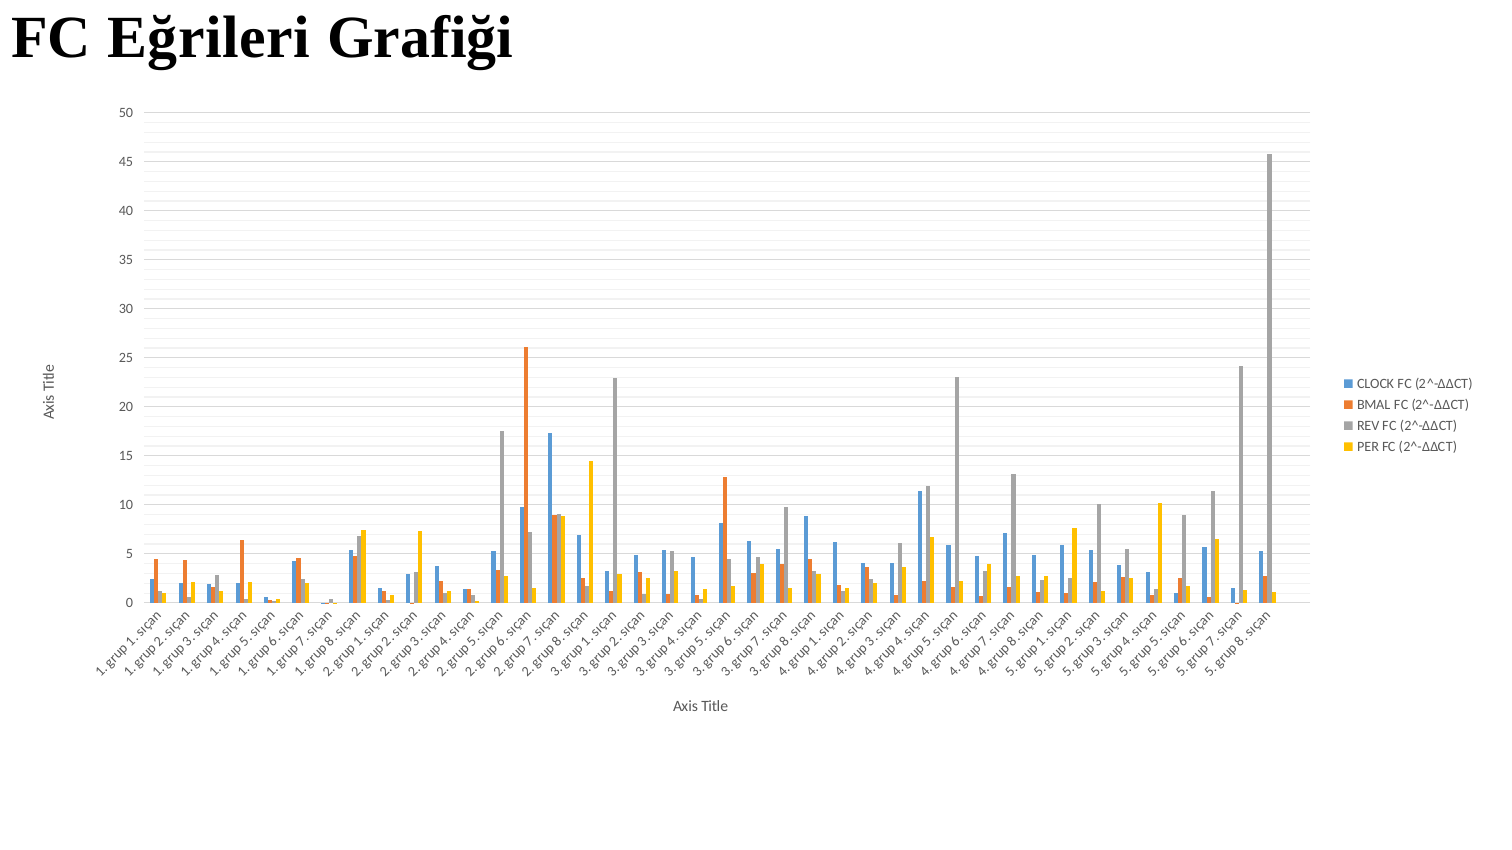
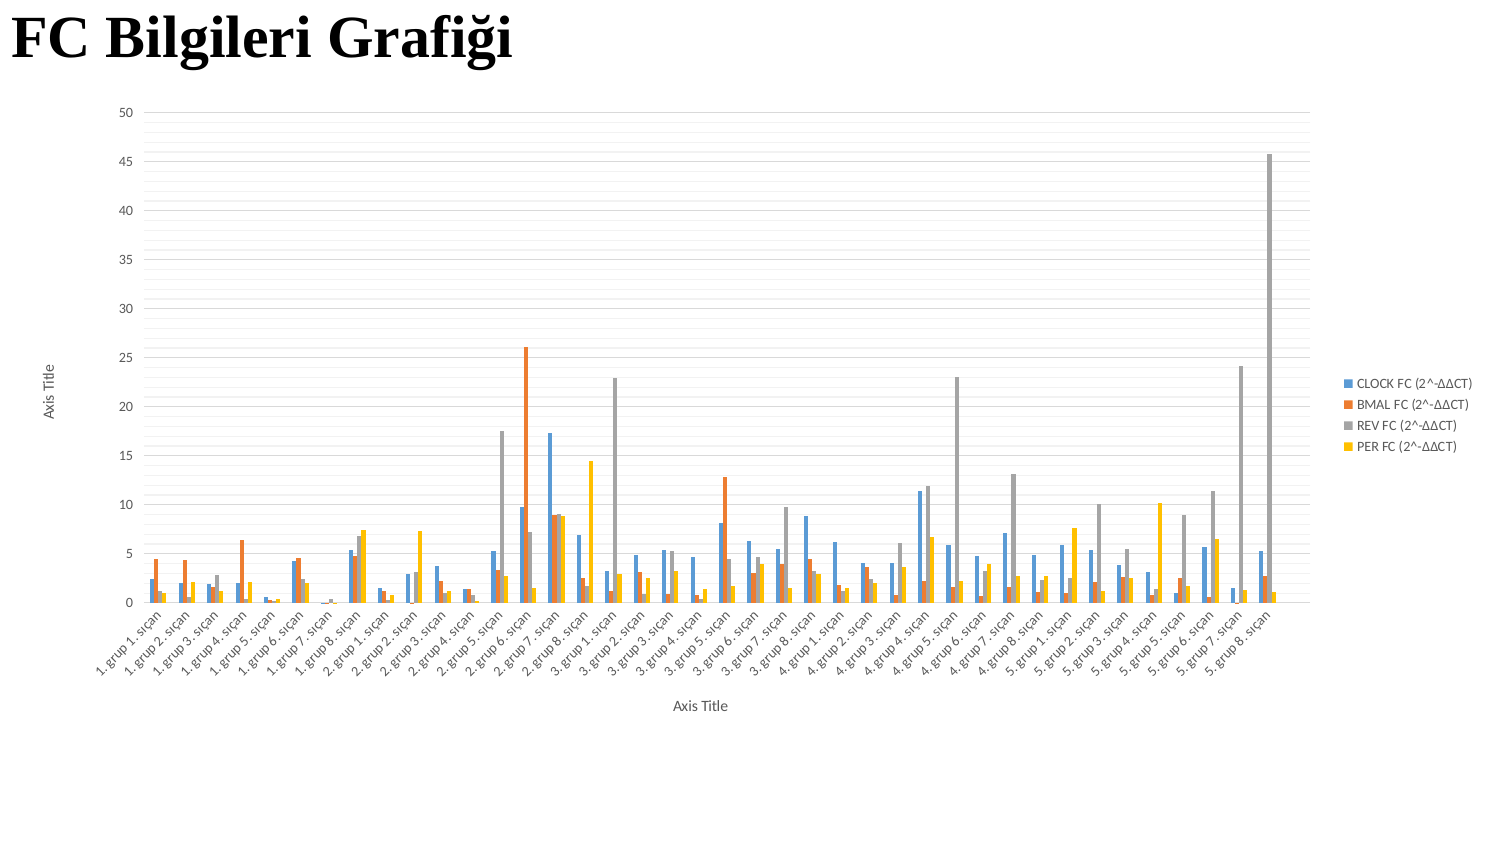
Eğrileri: Eğrileri -> Bilgileri (209, 38)
